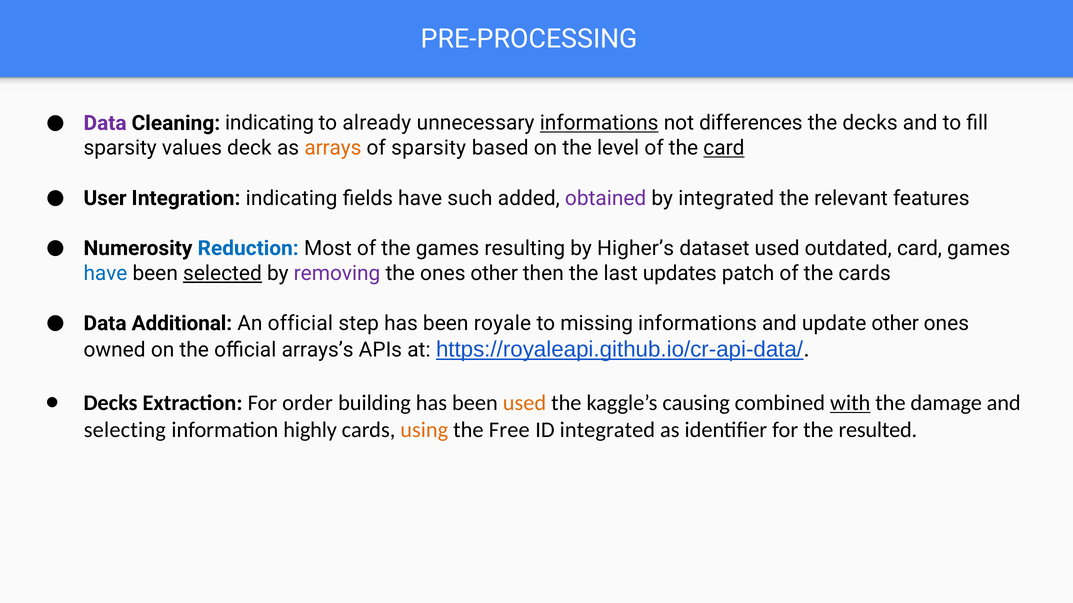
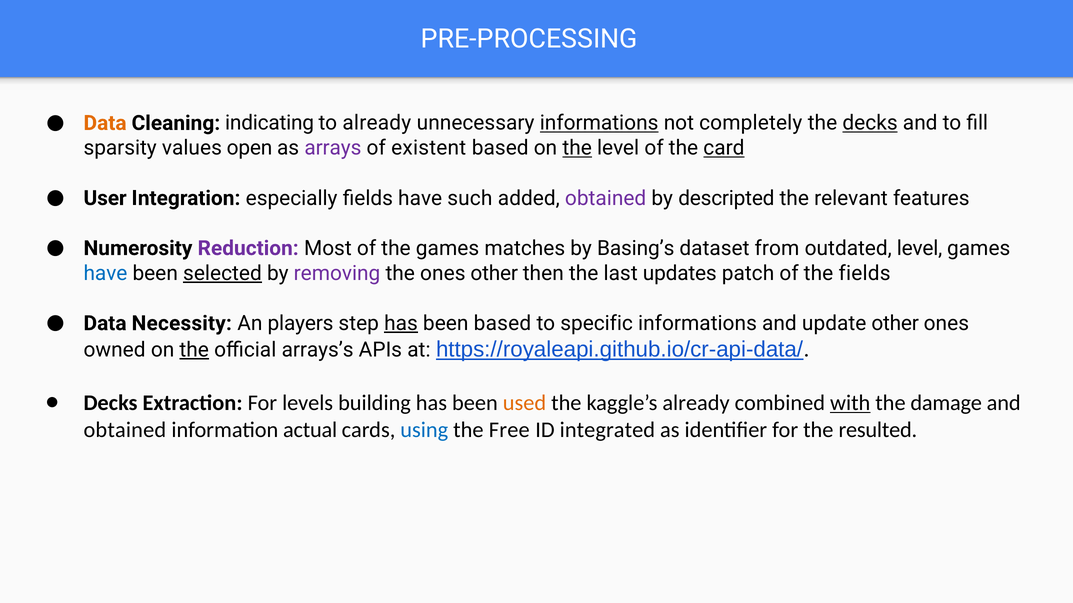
Data colour: purple -> orange (105, 123)
differences: differences -> completely (751, 123)
decks underline: none -> present (870, 123)
deck: deck -> open (250, 148)
arrays colour: orange -> purple (333, 148)
of sparsity: sparsity -> existent (429, 148)
the underline: none -> present (577, 148)
Integration indicating: indicating -> especially (292, 198)
by integrated: integrated -> descripted (726, 198)
Reduction colour: blue -> purple (248, 248)
resulting: resulting -> matches (525, 248)
Higher’s: Higher’s -> Basing’s (636, 248)
dataset used: used -> from (777, 248)
outdated card: card -> level (920, 248)
the cards: cards -> fields (865, 273)
Additional: Additional -> Necessity (182, 324)
An official: official -> players (301, 324)
has underline: none -> present (401, 324)
been royale: royale -> based (502, 324)
missing: missing -> specific (597, 324)
the underline: none -> present (194, 350)
order: order -> levels (308, 403)
kaggle’s causing: causing -> already (696, 403)
selecting: selecting -> obtained (125, 430)
highly: highly -> actual (310, 430)
using colour: orange -> blue (424, 430)
